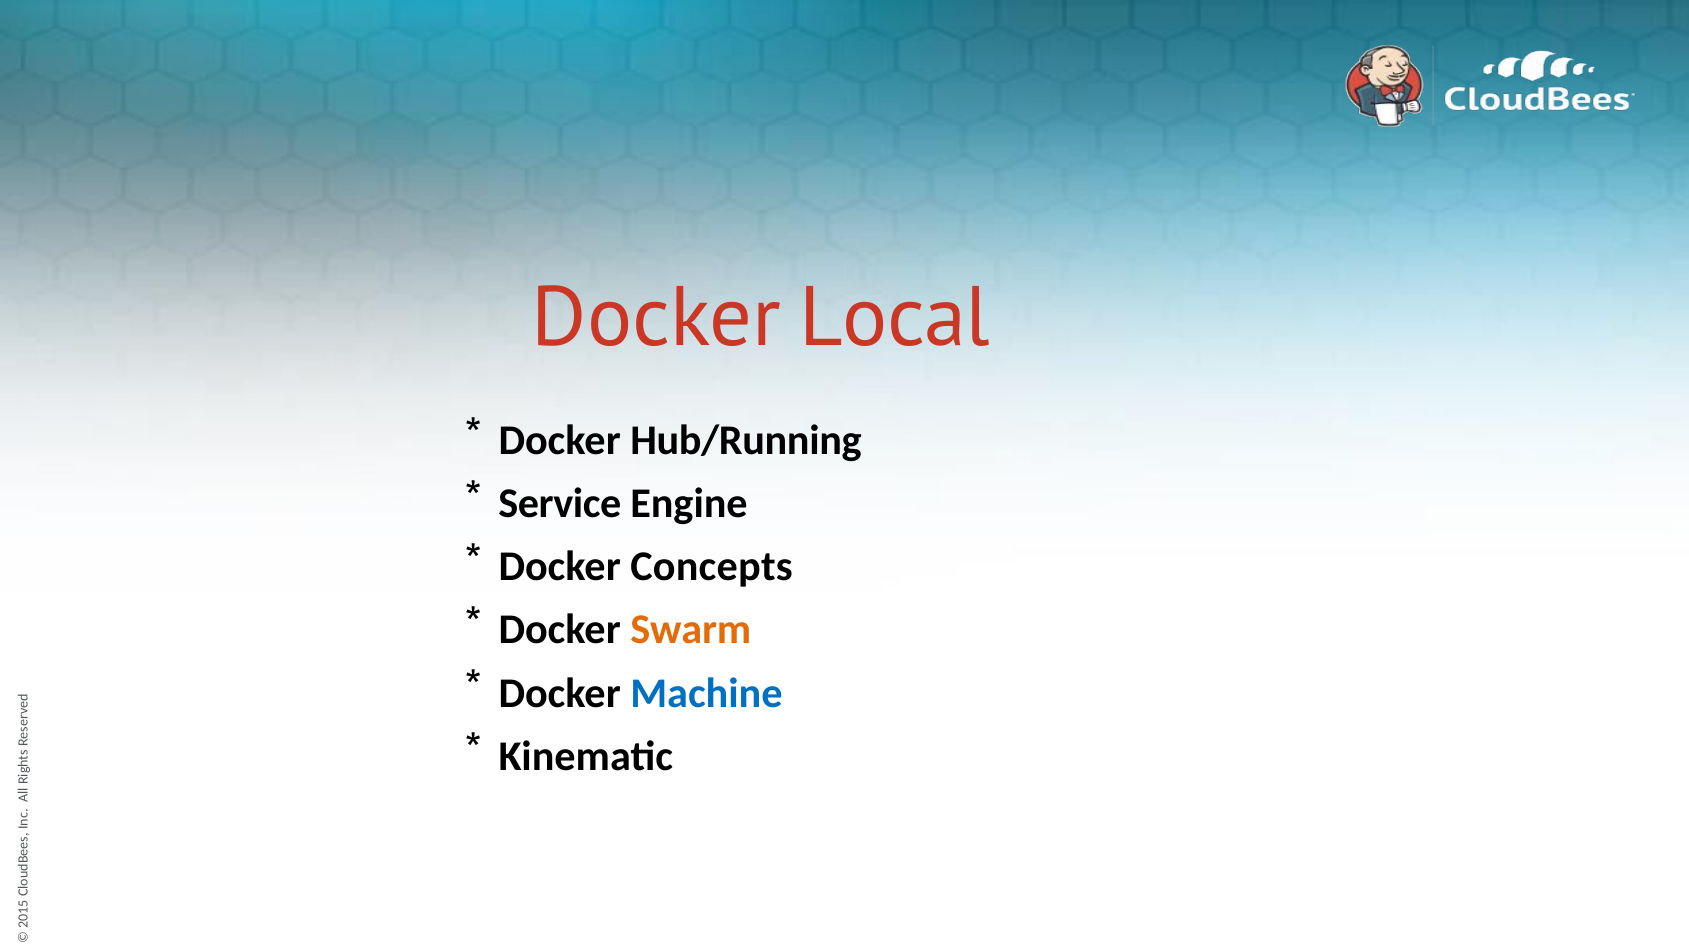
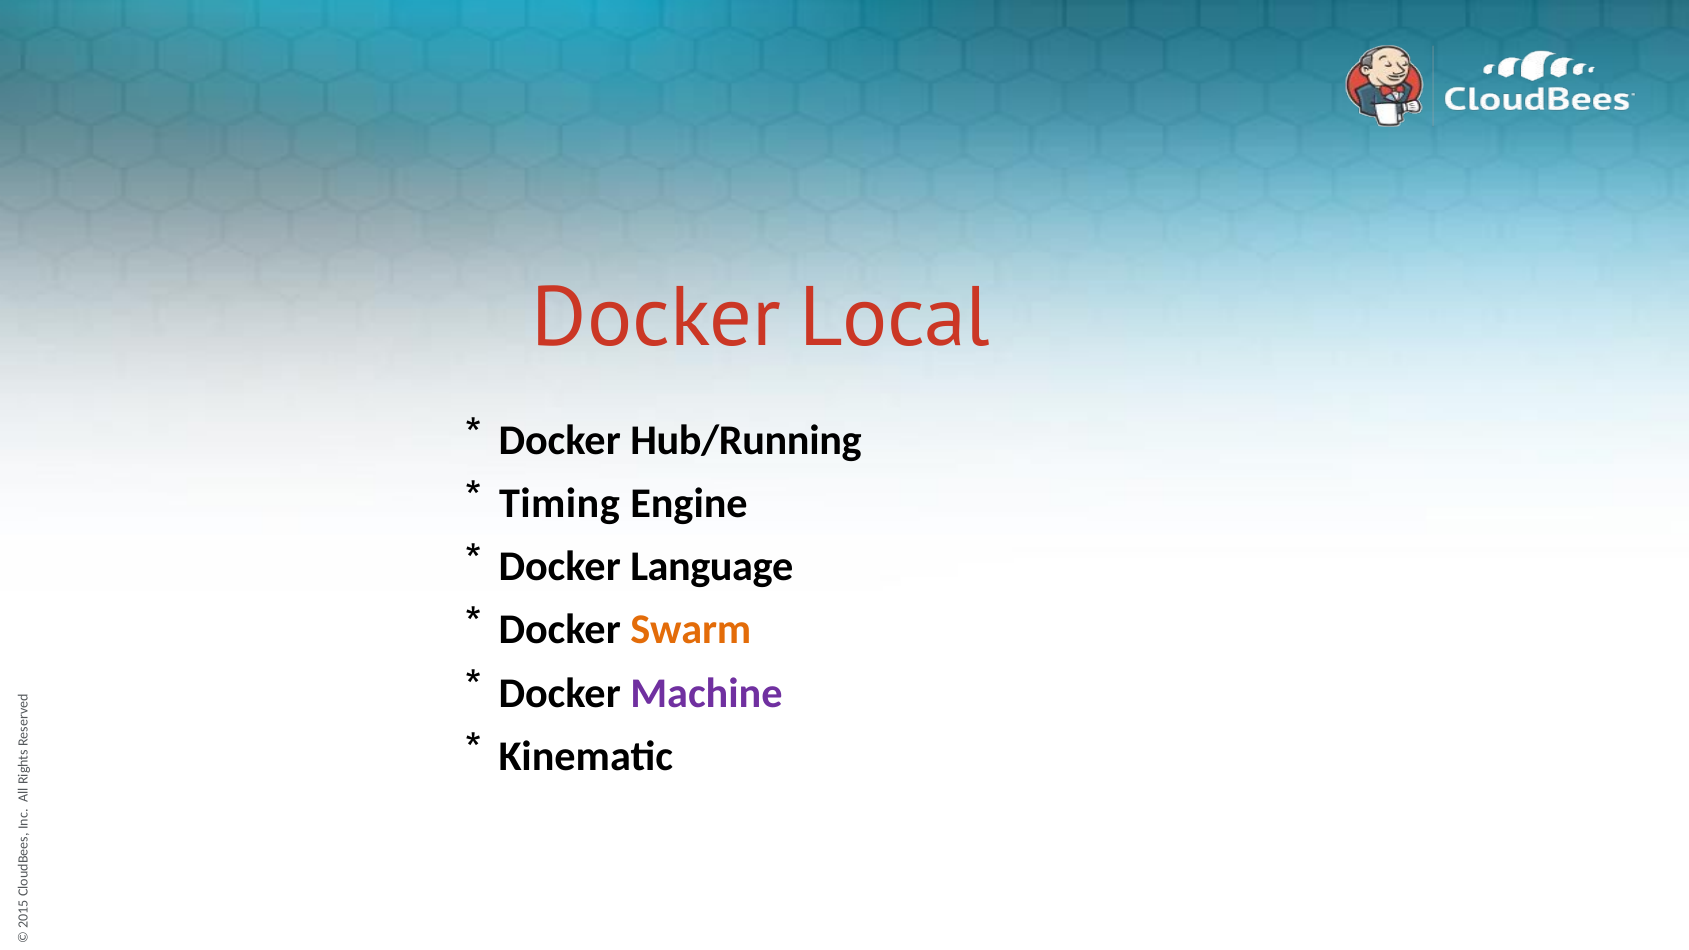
Service: Service -> Timing (559, 504)
Concepts: Concepts -> Language (712, 567)
Machine colour: blue -> purple (706, 693)
